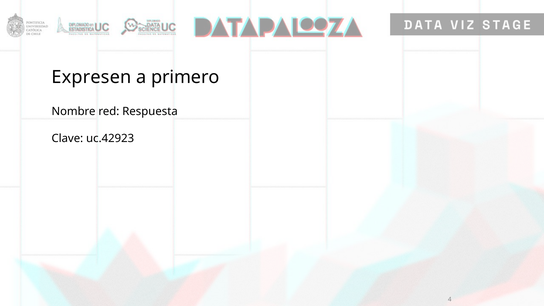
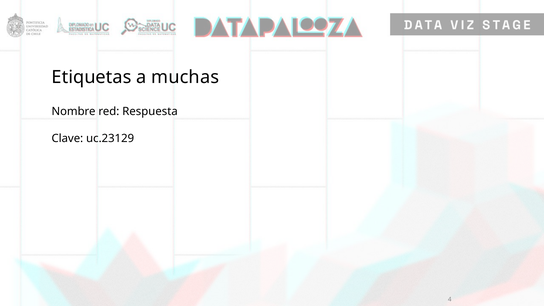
Expresen: Expresen -> Etiquetas (92, 77)
primero: primero -> muchas (185, 77)
uc.42923: uc.42923 -> uc.23129 (110, 139)
